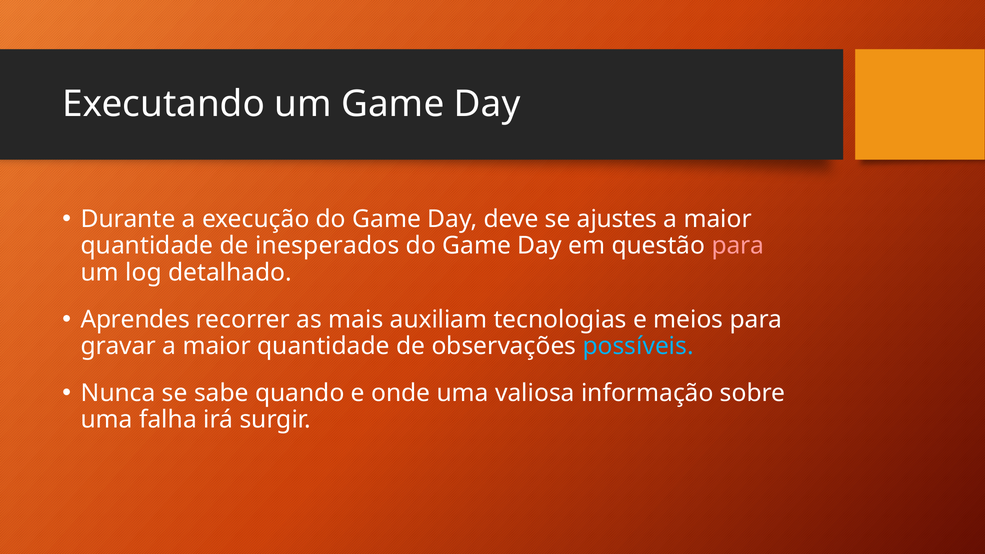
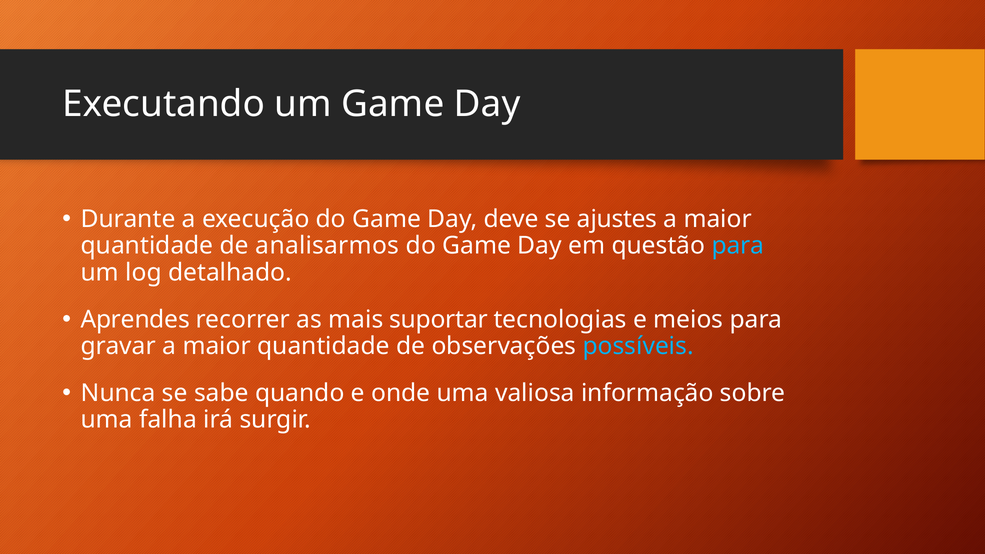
inesperados: inesperados -> analisarmos (327, 246)
para colour: pink -> light blue (738, 246)
auxiliam: auxiliam -> suportar (439, 320)
